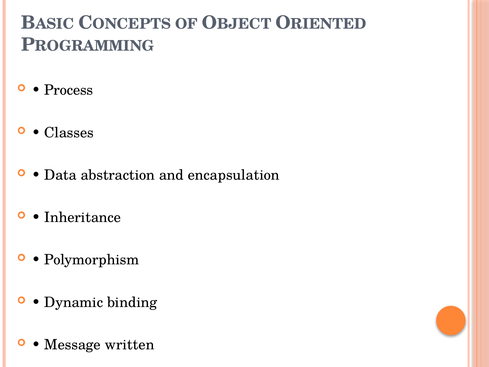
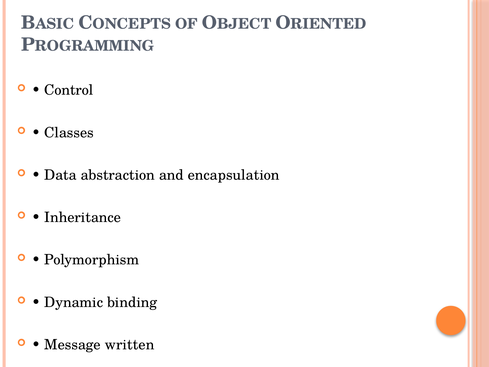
Process: Process -> Control (69, 90)
